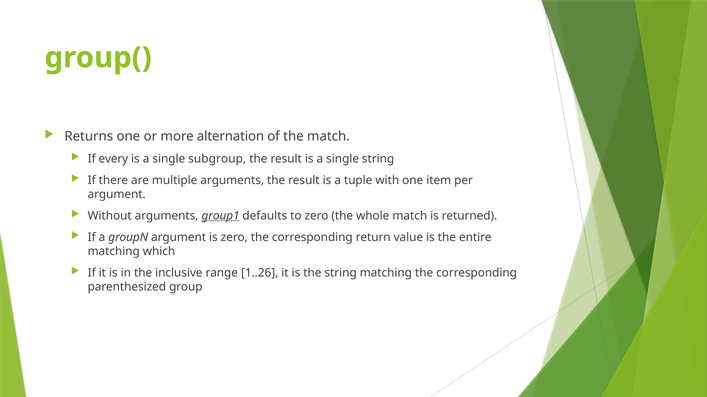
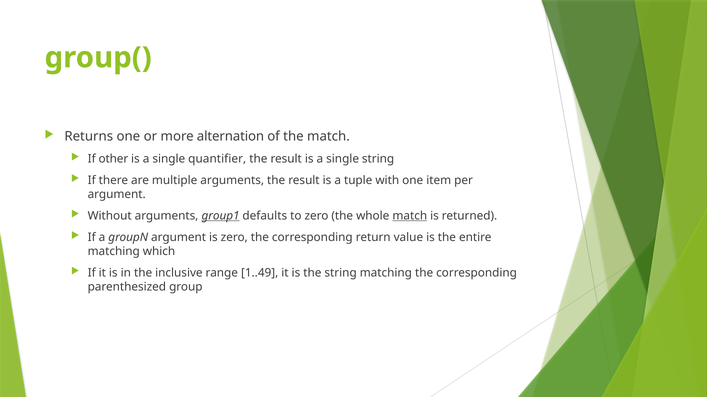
every: every -> other (113, 159)
subgroup: subgroup -> quantifier (217, 159)
match underline: none -> present (410, 216)
1..26: 1..26 -> 1..49 (260, 273)
